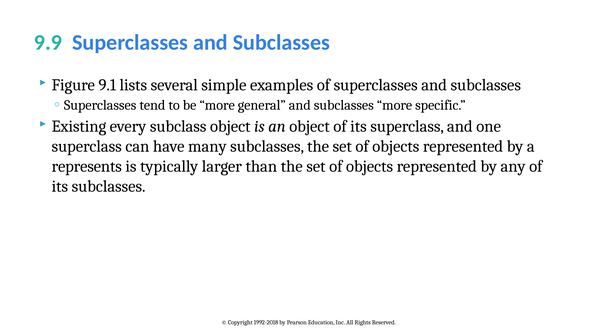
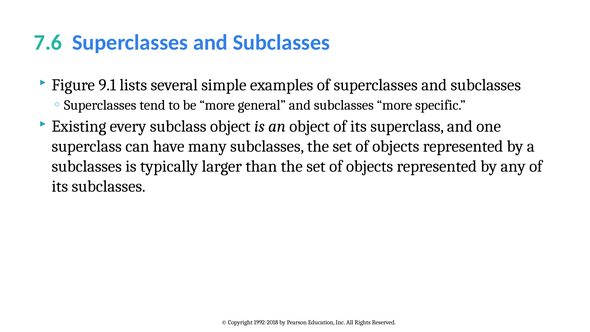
9.9: 9.9 -> 7.6 (48, 42)
represents: represents -> subclasses (87, 166)
